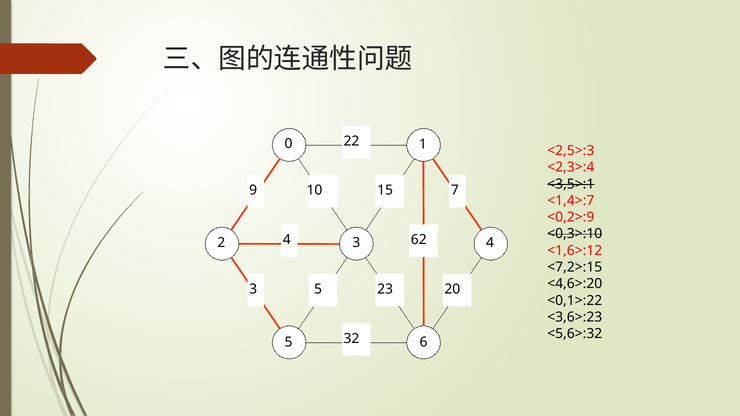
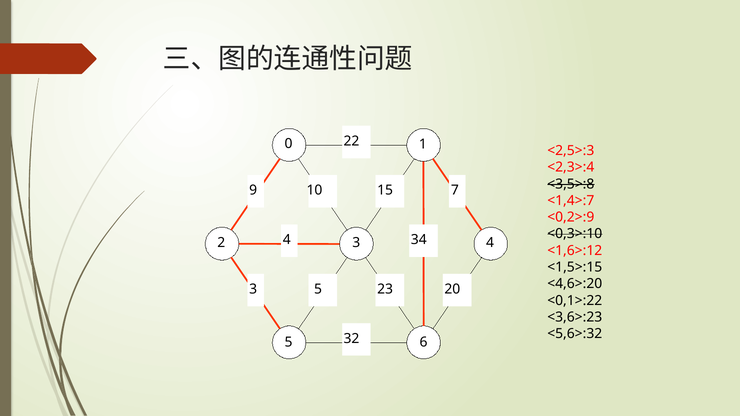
<3,5>:1: <3,5>:1 -> <3,5>:8 (571, 184)
62: 62 -> 34 (419, 240)
<7,2>:15: <7,2>:15 -> <1,5>:15 (575, 267)
